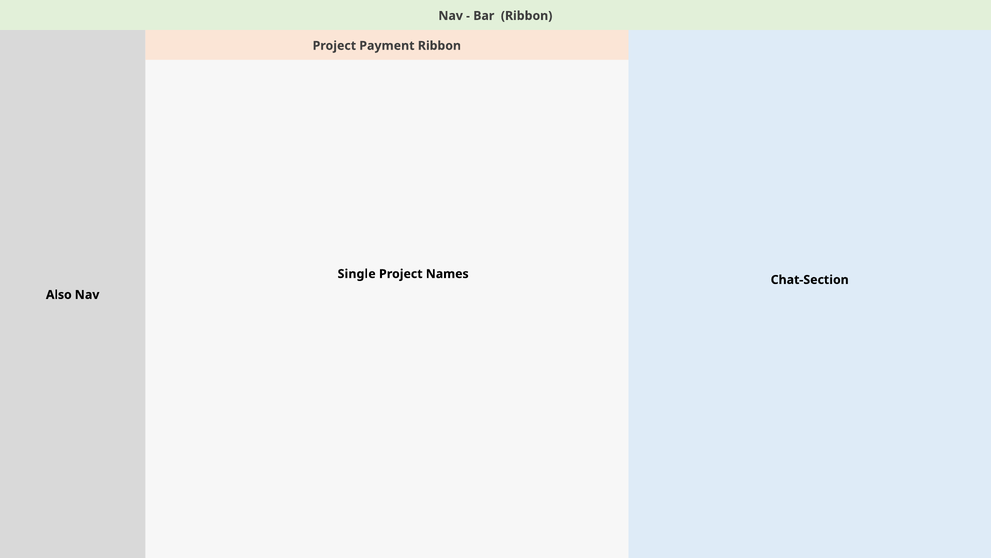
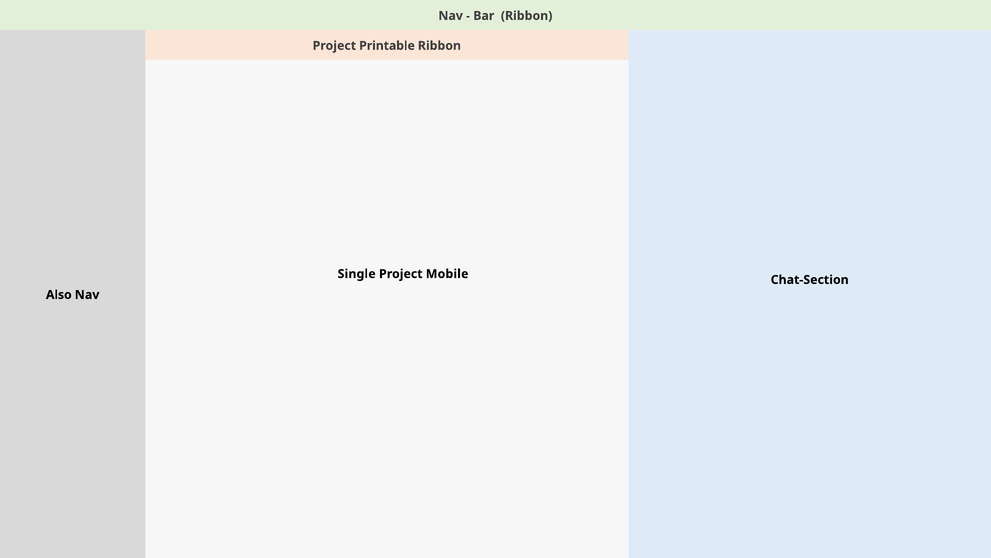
Payment: Payment -> Printable (387, 46)
Names: Names -> Mobile (447, 274)
